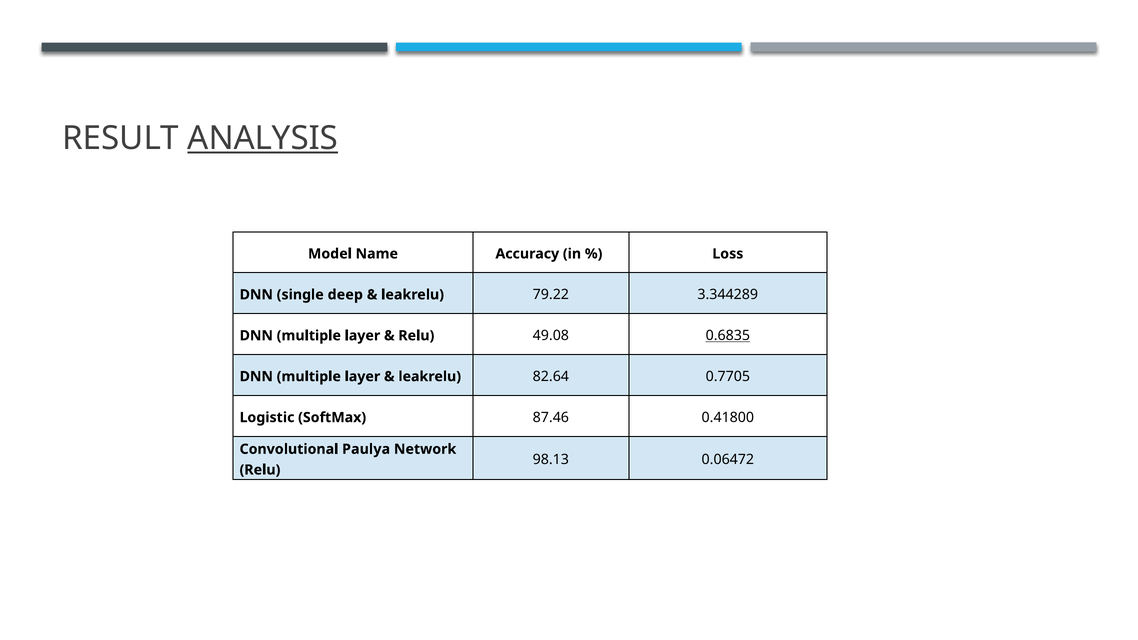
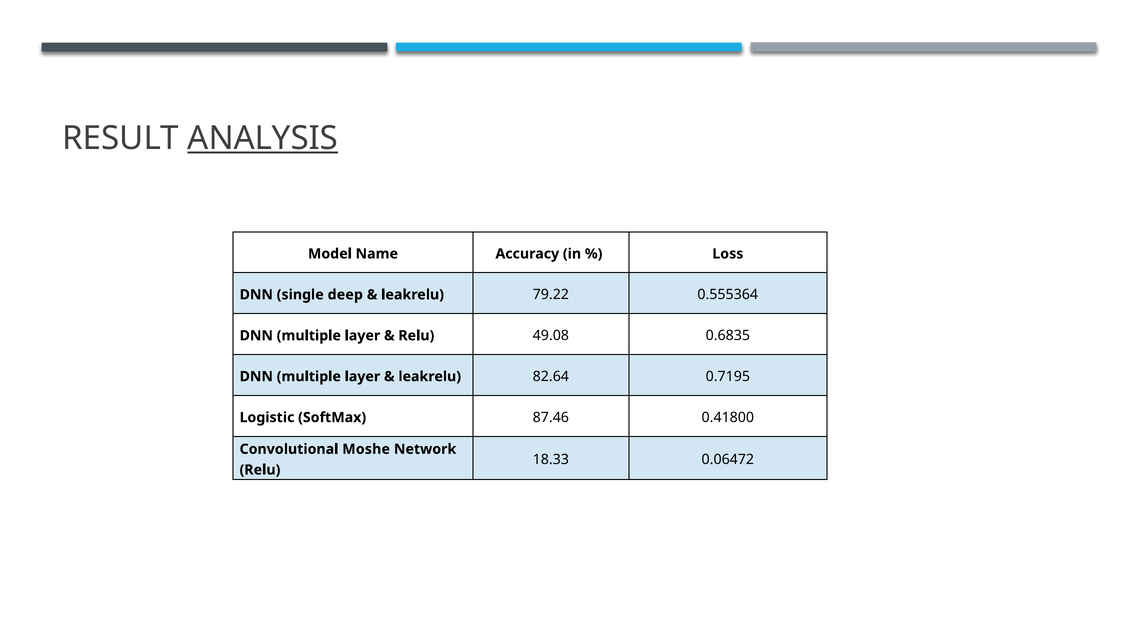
3.344289: 3.344289 -> 0.555364 (728, 295)
0.6835 underline: present -> none (728, 336)
0.7705: 0.7705 -> 0.7195 (728, 377)
Paulya: Paulya -> Moshe (366, 449)
98.13: 98.13 -> 18.33 (551, 460)
